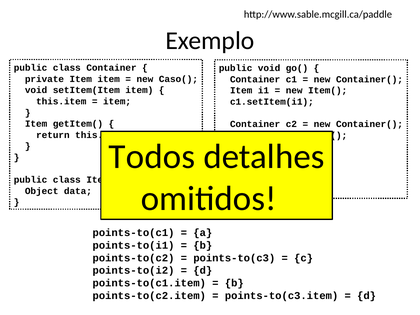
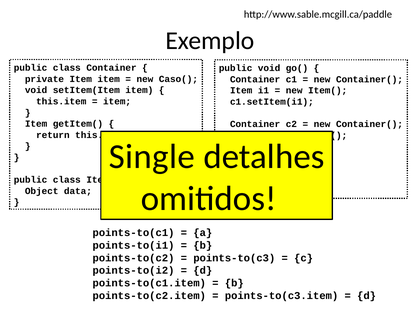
Todos: Todos -> Single (152, 157)
